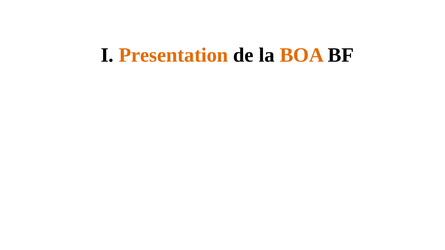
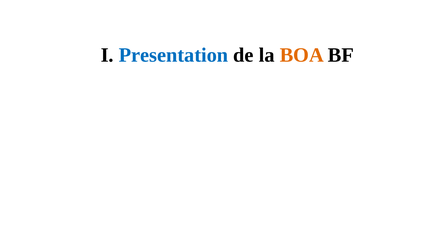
Presentation colour: orange -> blue (174, 55)
